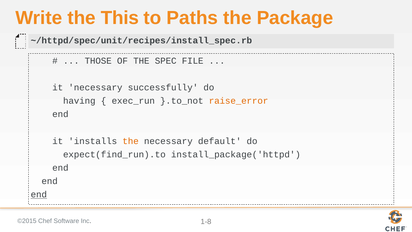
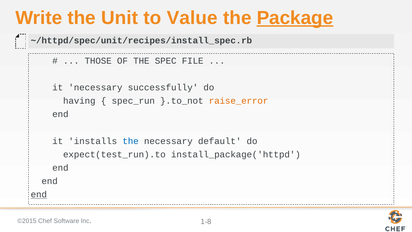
This: This -> Unit (120, 18)
Paths: Paths -> Value (192, 18)
Package underline: none -> present (295, 18)
exec_run: exec_run -> spec_run (133, 101)
the colour: orange -> blue (131, 141)
expect(find_run).to: expect(find_run).to -> expect(test_run).to (114, 154)
